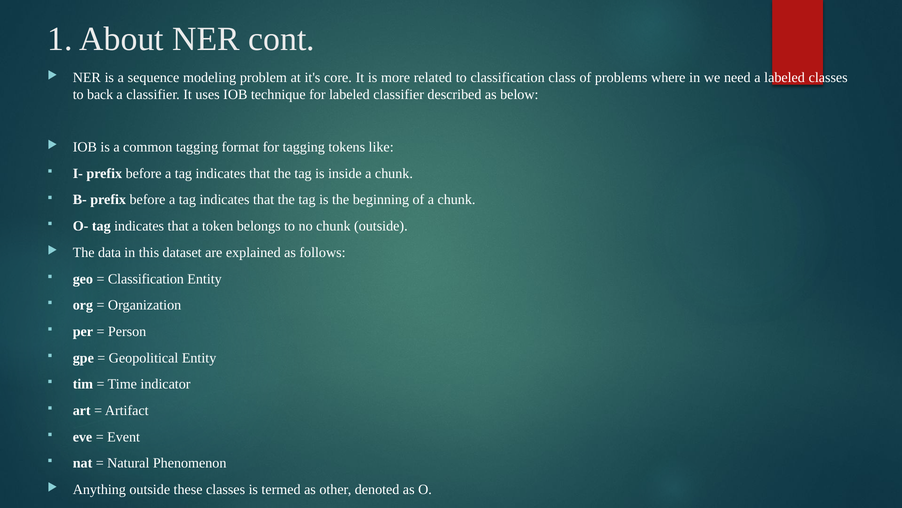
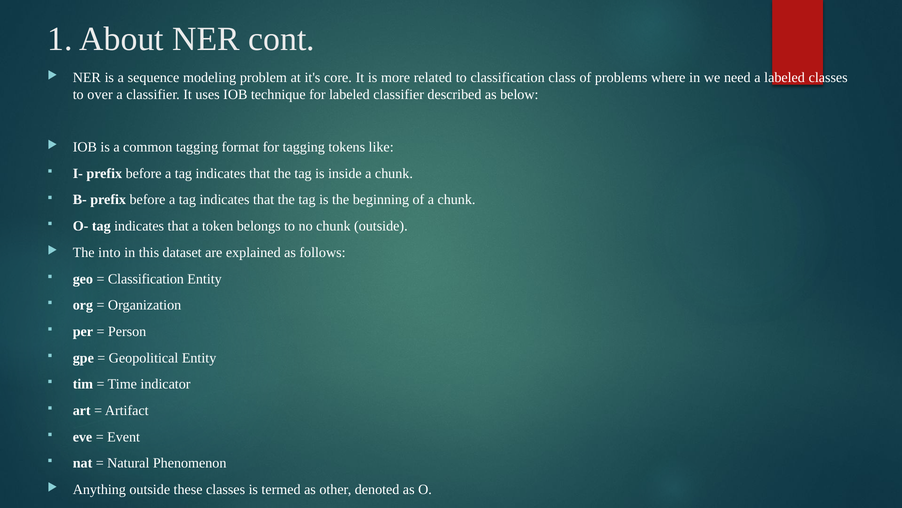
back: back -> over (100, 94)
data: data -> into (109, 252)
